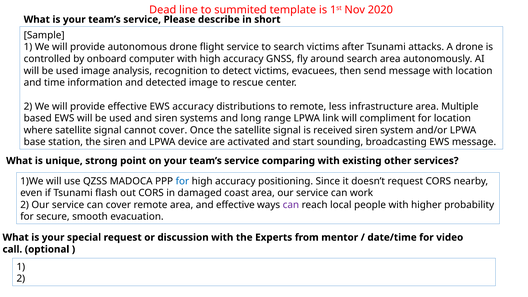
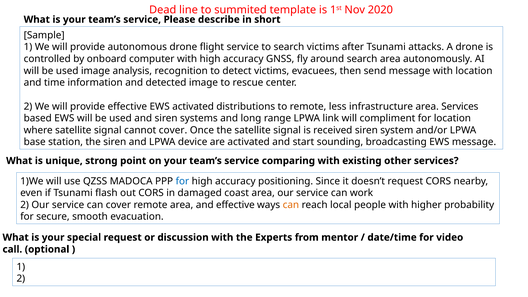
EWS accuracy: accuracy -> activated (193, 106)
area Multiple: Multiple -> Services (460, 106)
can colour: purple -> orange (291, 205)
